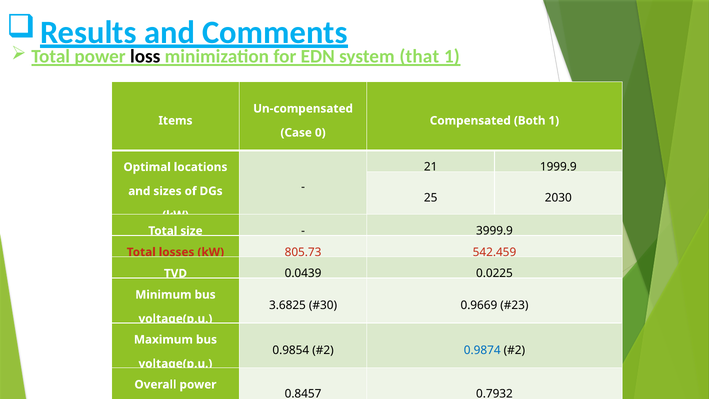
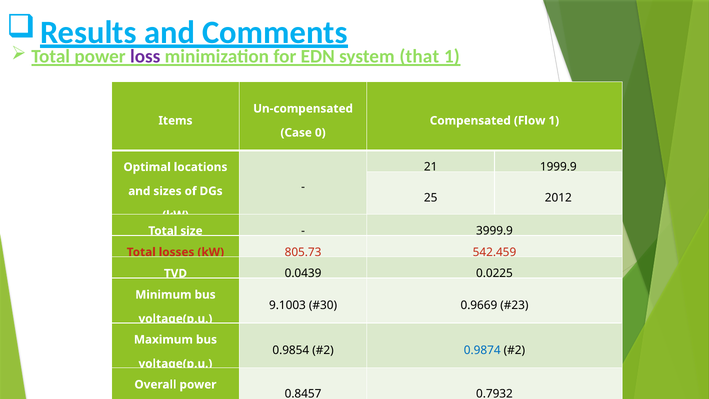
loss colour: black -> purple (145, 57)
Both: Both -> Flow (530, 121)
2030: 2030 -> 2012 (558, 198)
3.6825: 3.6825 -> 9.1003 (287, 305)
